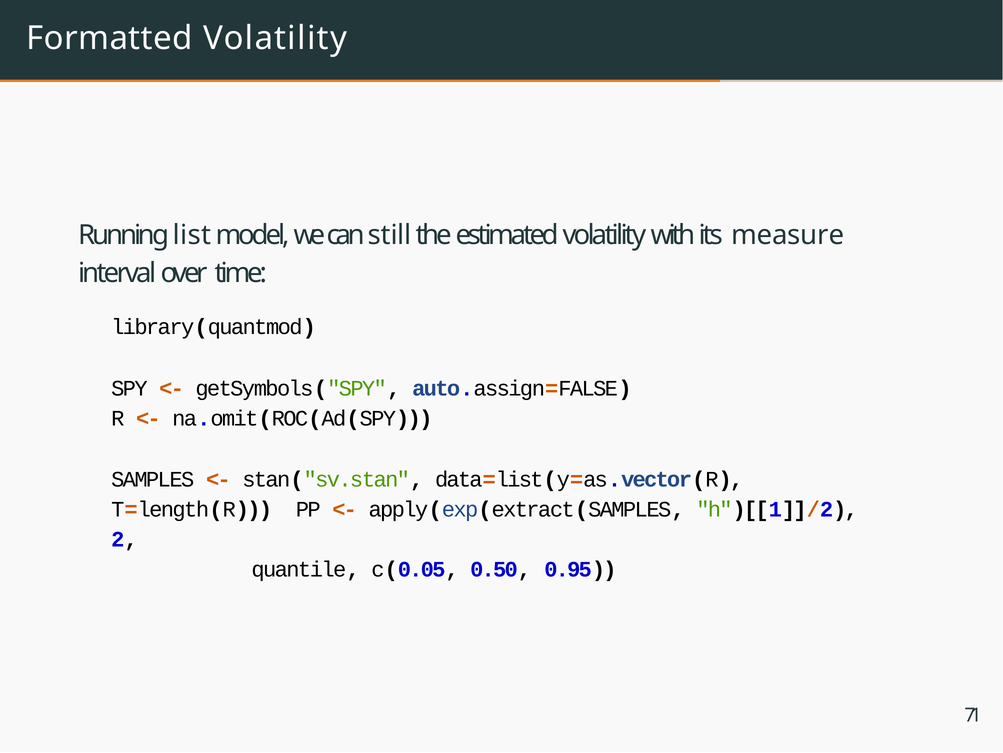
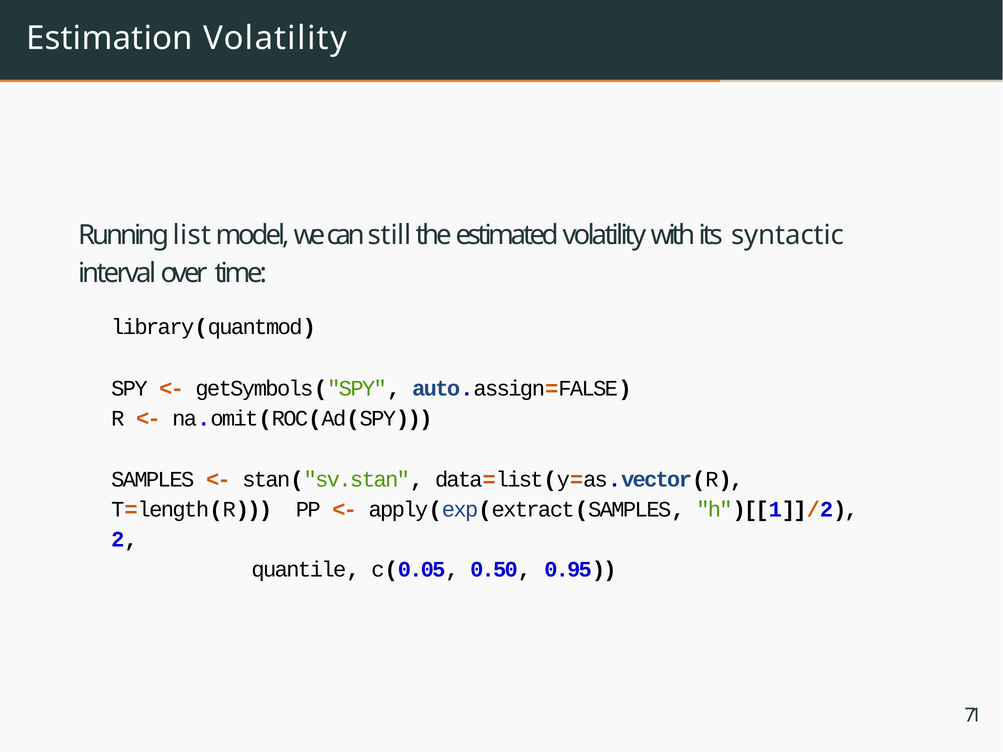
Formatted: Formatted -> Estimation (109, 38)
measure: measure -> syntactic (788, 235)
